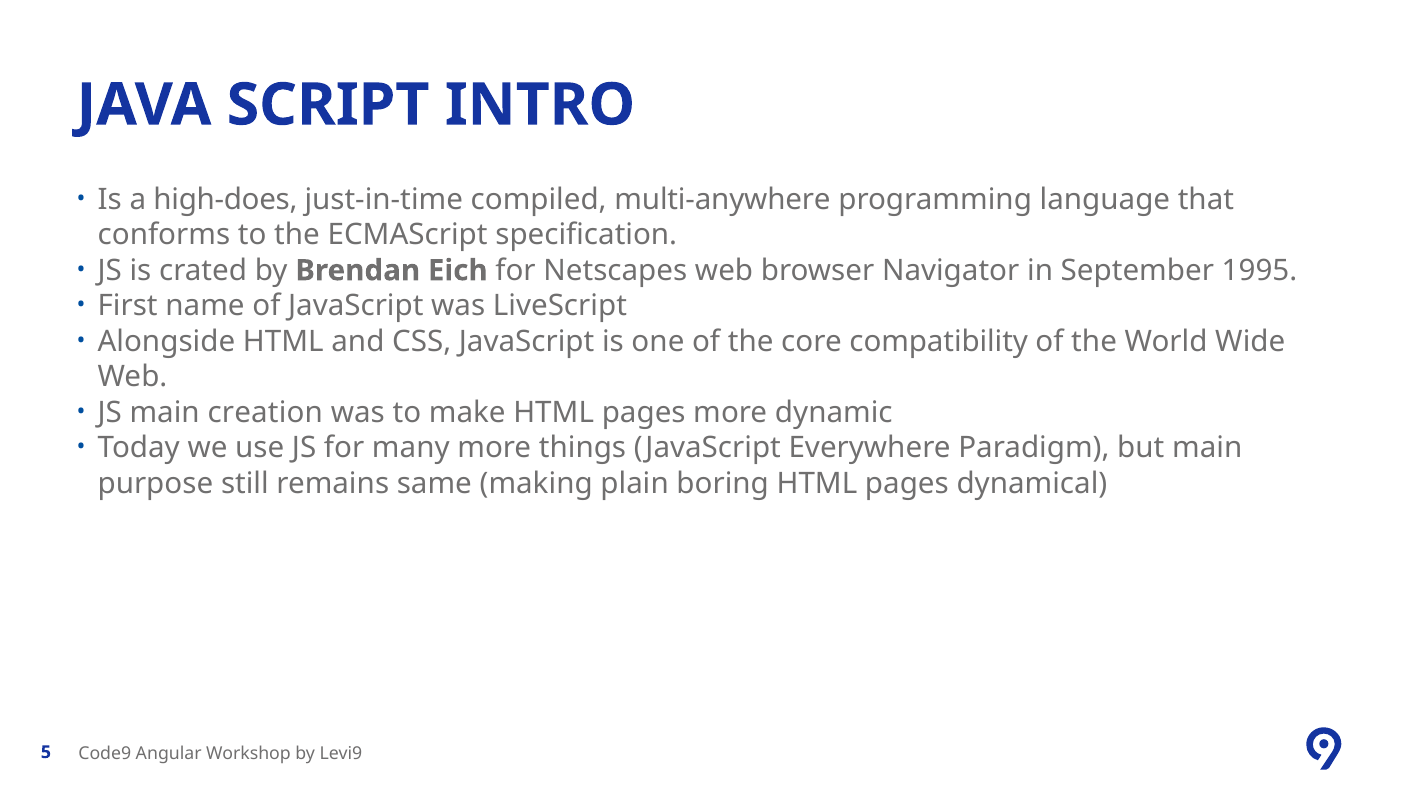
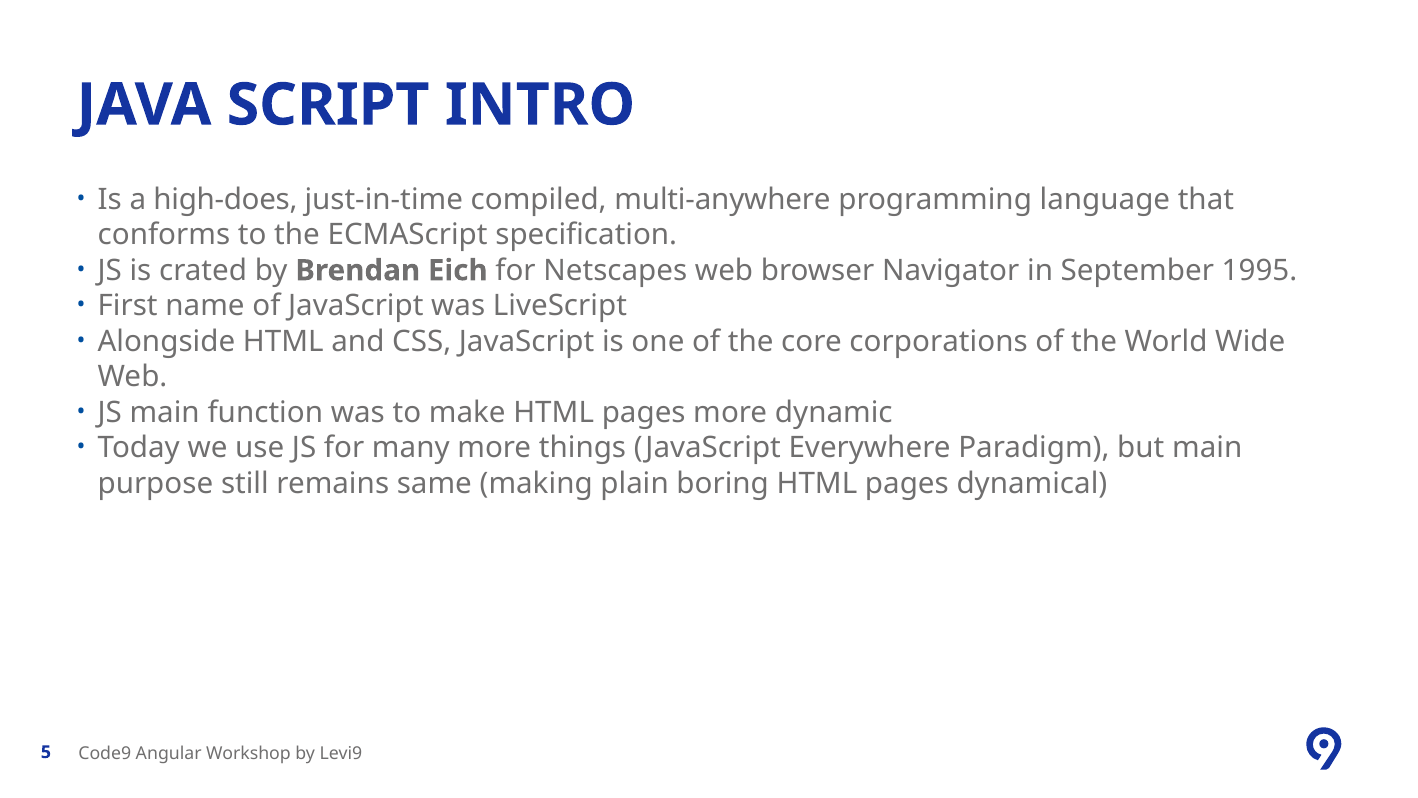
compatibility: compatibility -> corporations (939, 341)
creation: creation -> function (265, 412)
